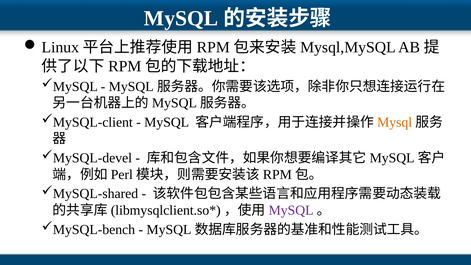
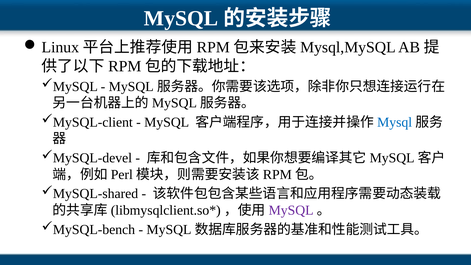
Mysql colour: orange -> blue (395, 122)
